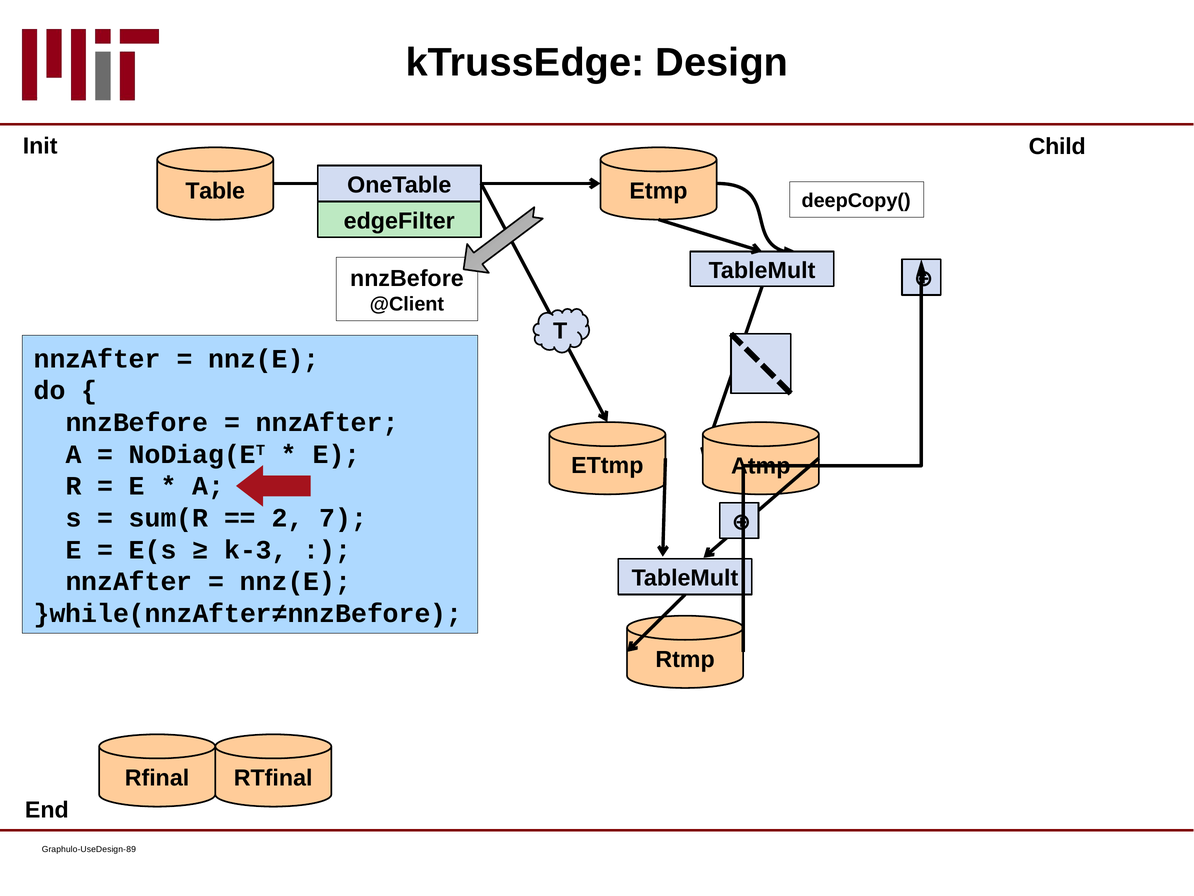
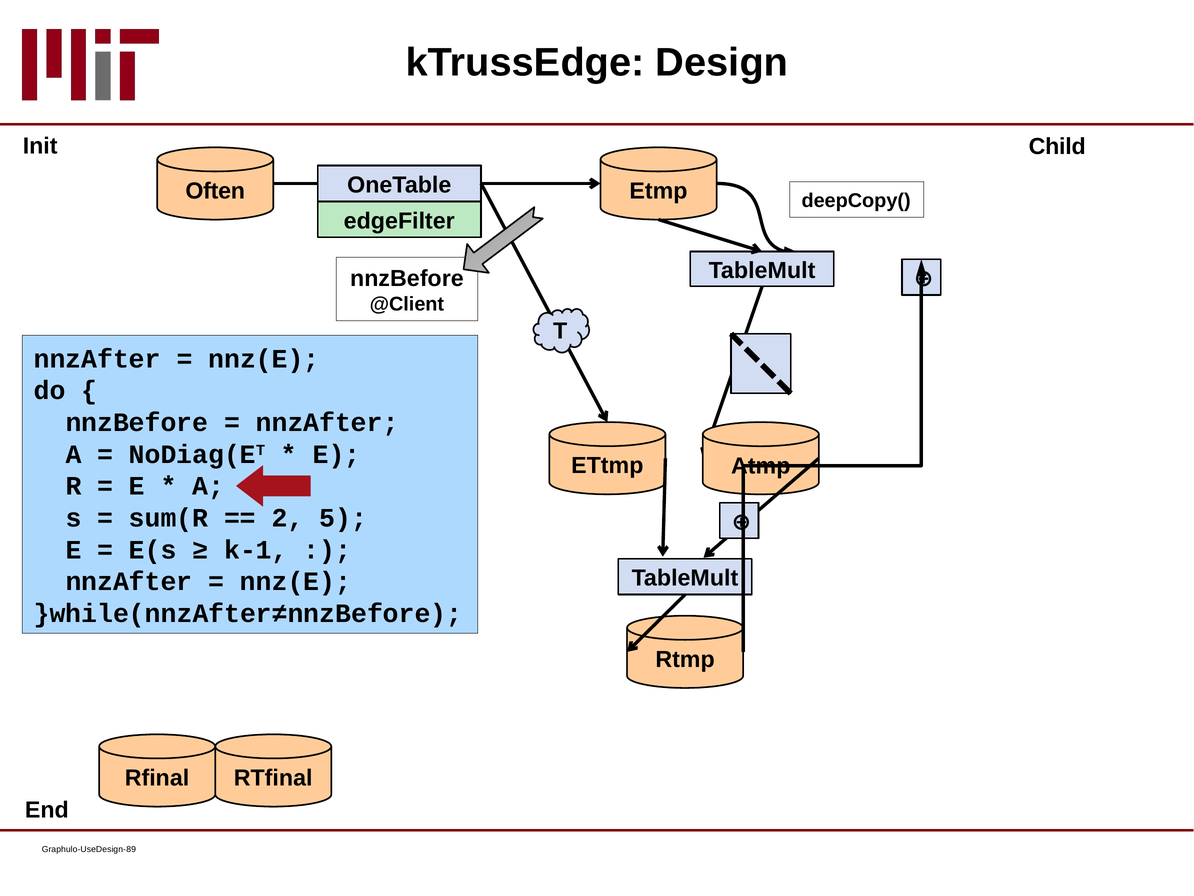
Table: Table -> Often (215, 191)
7: 7 -> 5 (343, 518)
k-3: k-3 -> k-1 (256, 550)
